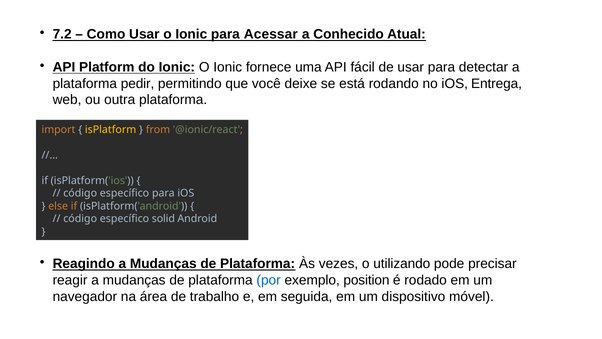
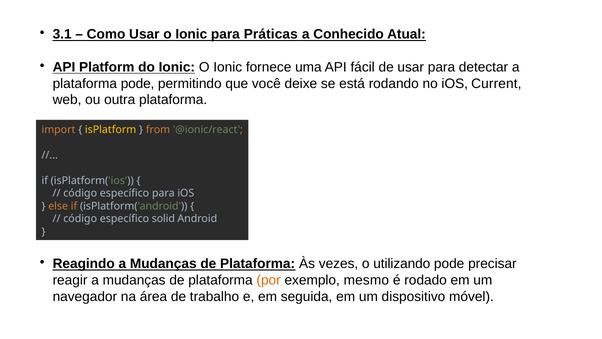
7.2: 7.2 -> 3.1 (62, 34)
Acessar: Acessar -> Práticas (271, 34)
plataforma pedir: pedir -> pode (138, 83)
Entrega: Entrega -> Current (496, 83)
por colour: blue -> orange (269, 280)
position: position -> mesmo (366, 280)
